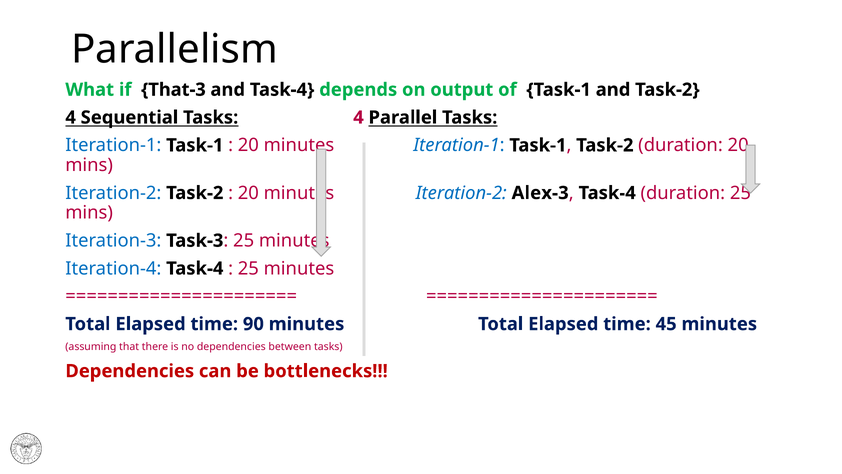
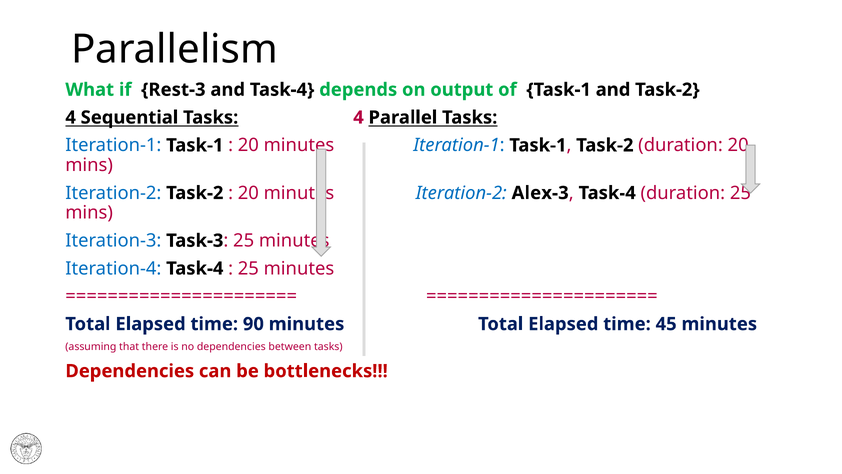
That-3: That-3 -> Rest-3 (173, 90)
